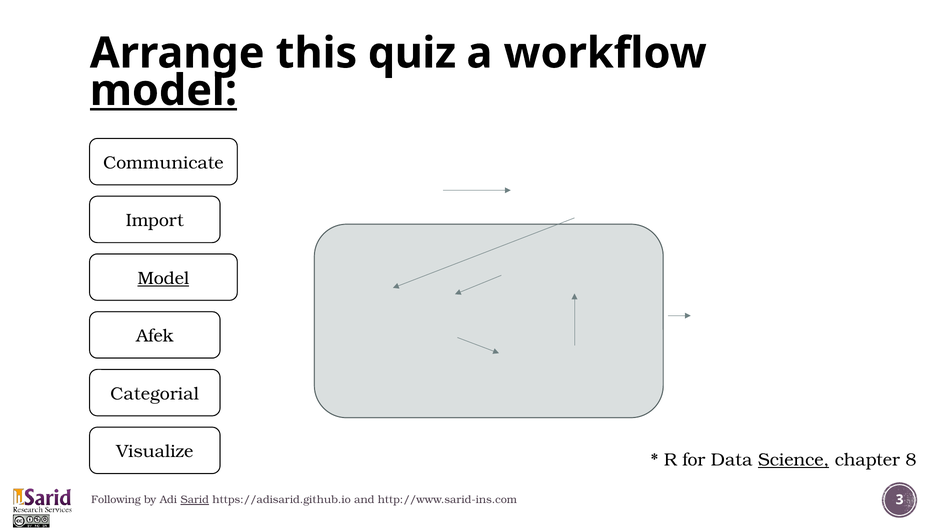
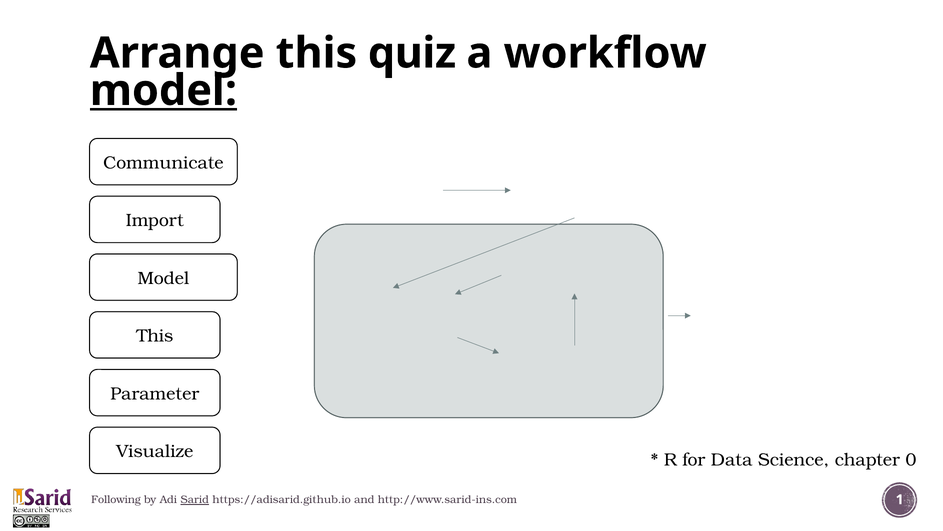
Model underline: present -> none (163, 278)
Afek: Afek -> This (155, 336)
Categorial: Categorial -> Parameter (155, 393)
Science underline: present -> none (794, 459)
8: 8 -> 0 (911, 459)
3: 3 -> 1 (900, 499)
